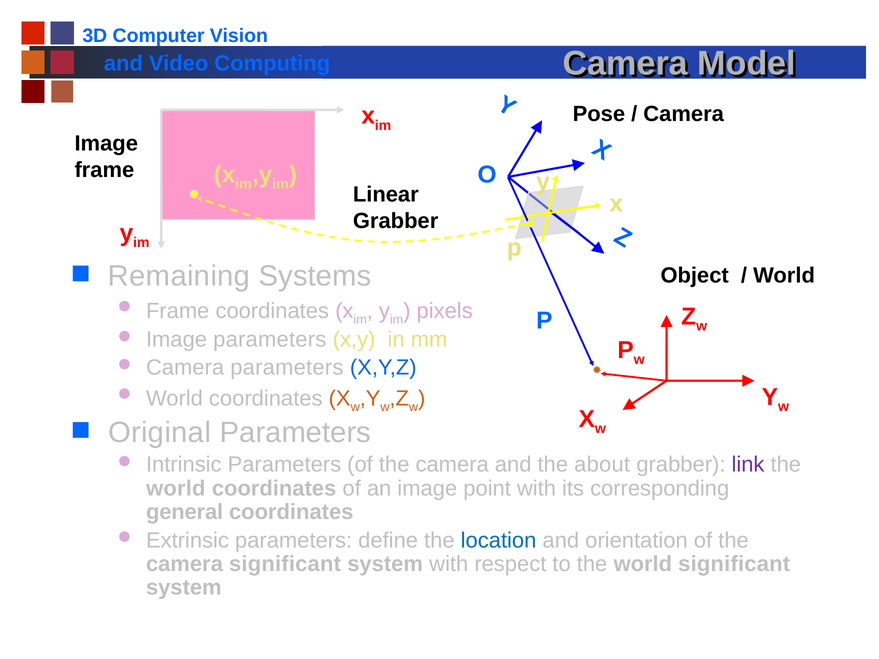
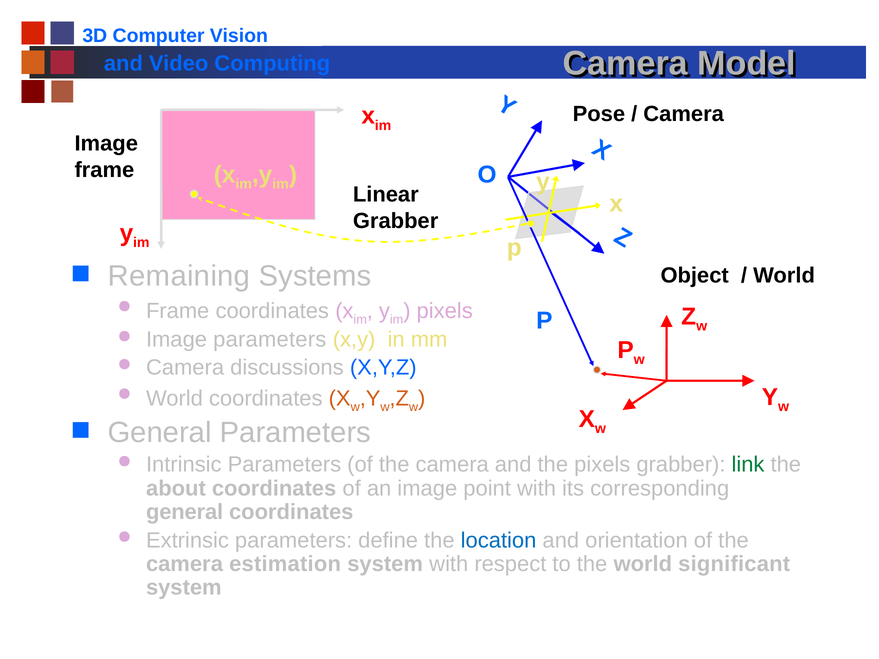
Camera parameters: parameters -> discussions (287, 368)
Original: Original -> General (160, 433)
the about: about -> pixels (602, 465)
link colour: purple -> green (748, 465)
world: world -> about (176, 489)
camera significant: significant -> estimation (285, 564)
